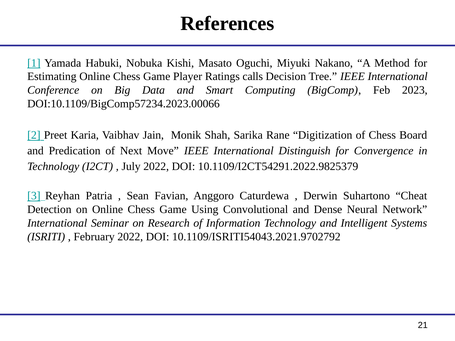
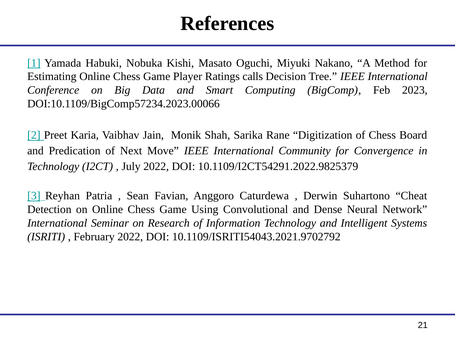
Distinguish: Distinguish -> Community (305, 151)
